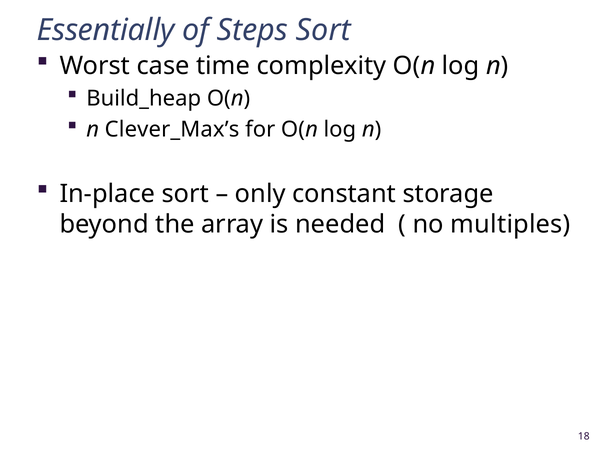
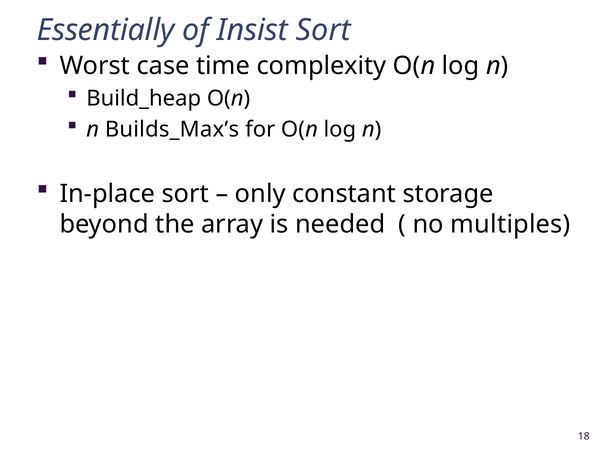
Steps: Steps -> Insist (252, 30)
Clever_Max’s: Clever_Max’s -> Builds_Max’s (172, 129)
